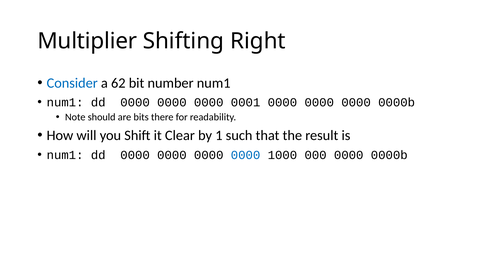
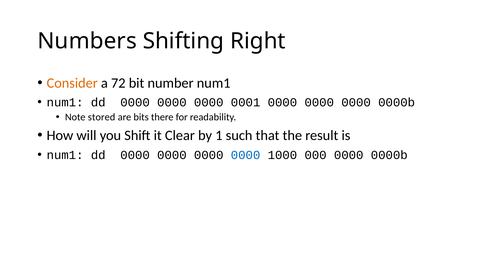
Multiplier: Multiplier -> Numbers (87, 41)
Consider colour: blue -> orange (72, 83)
62: 62 -> 72 (118, 83)
should: should -> stored (102, 117)
